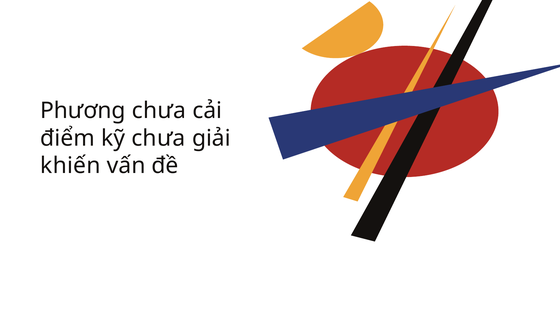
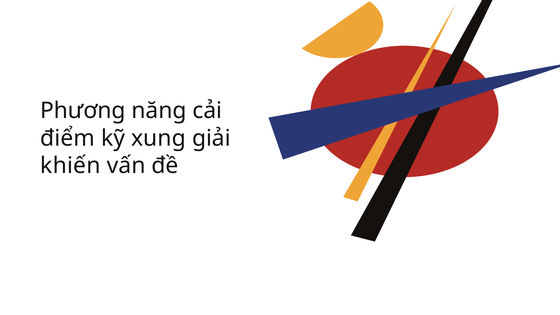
Phương chưa: chưa -> năng (159, 111)
kỹ chưa: chưa -> xung (158, 138)
